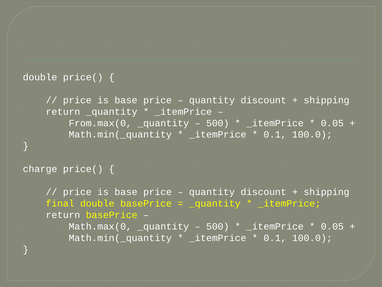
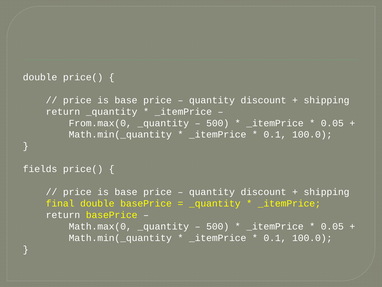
charge: charge -> fields (40, 169)
